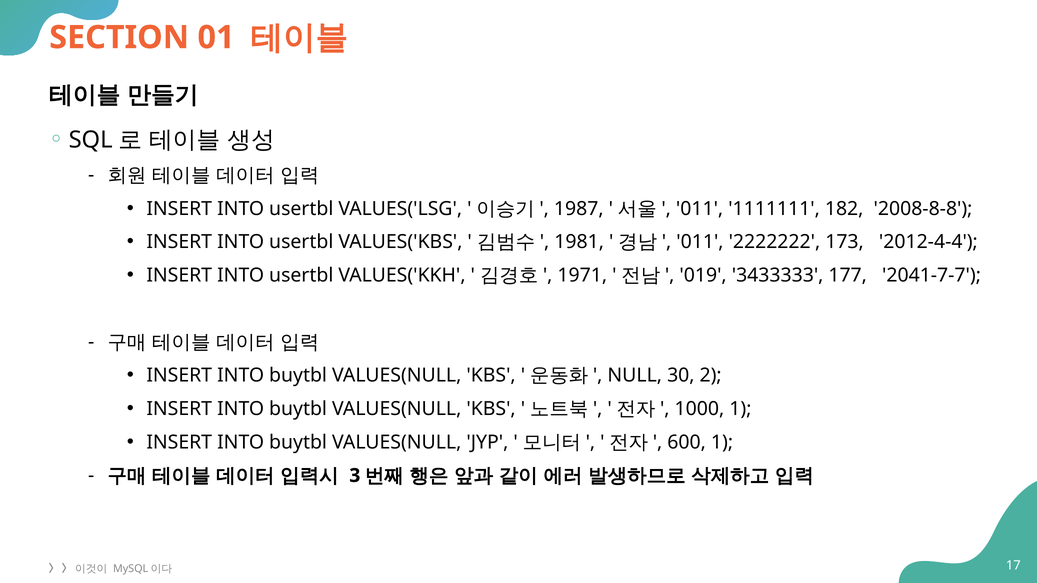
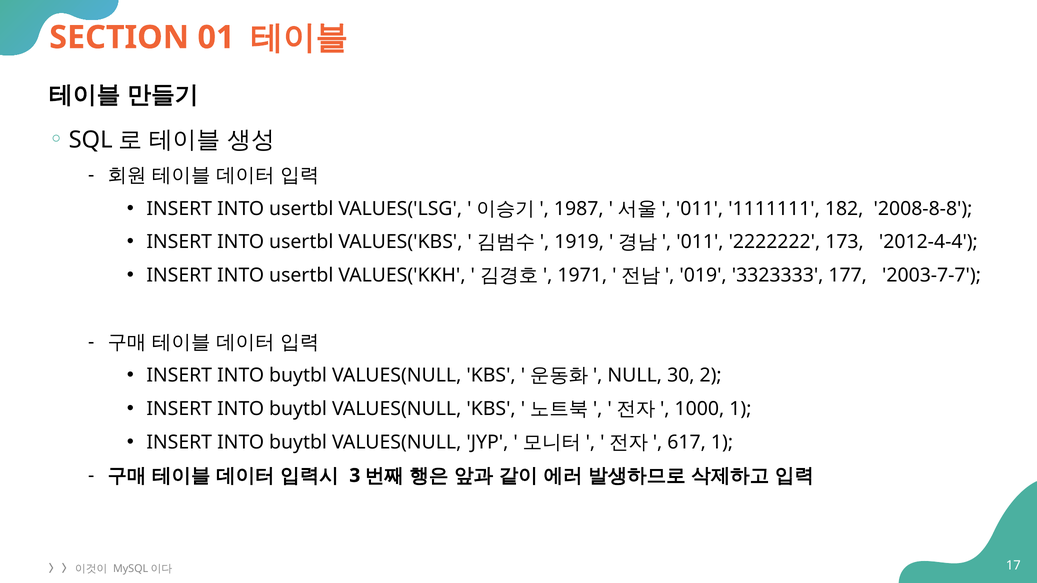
1981: 1981 -> 1919 (579, 242)
3433333: 3433333 -> 3323333 (778, 276)
2041-7-7: 2041-7-7 -> 2003-7-7 (932, 276)
600: 600 -> 617 (687, 442)
